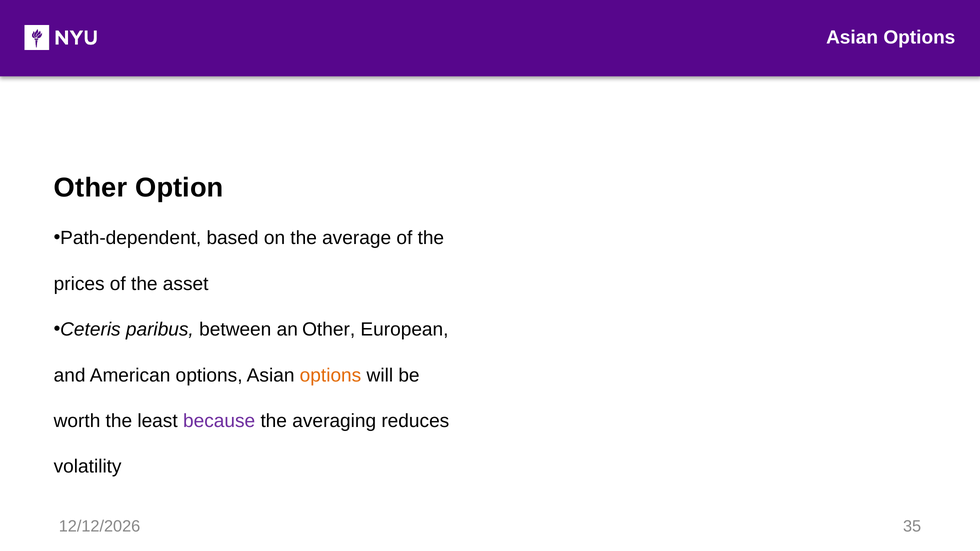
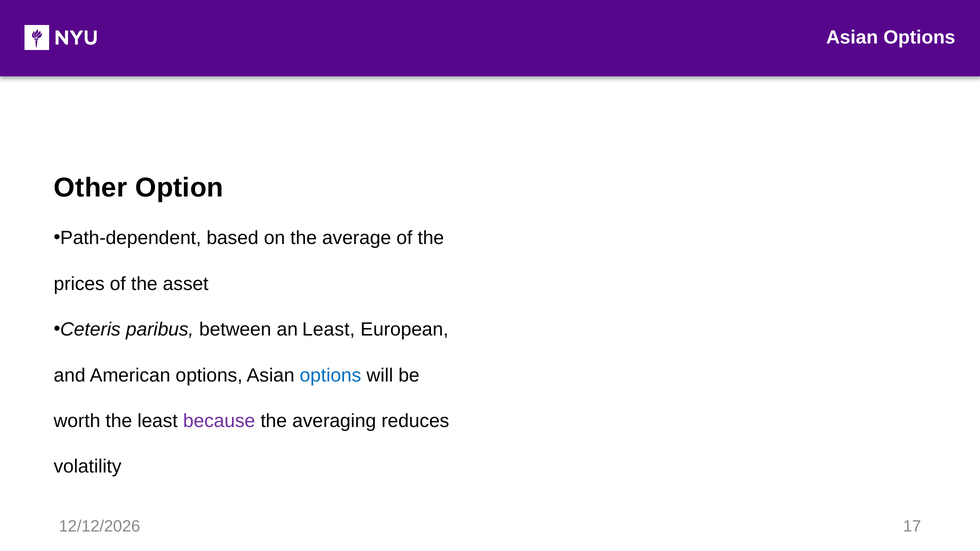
an Other: Other -> Least (329, 330)
options colour: orange -> blue (330, 375)
35: 35 -> 17 (912, 527)
